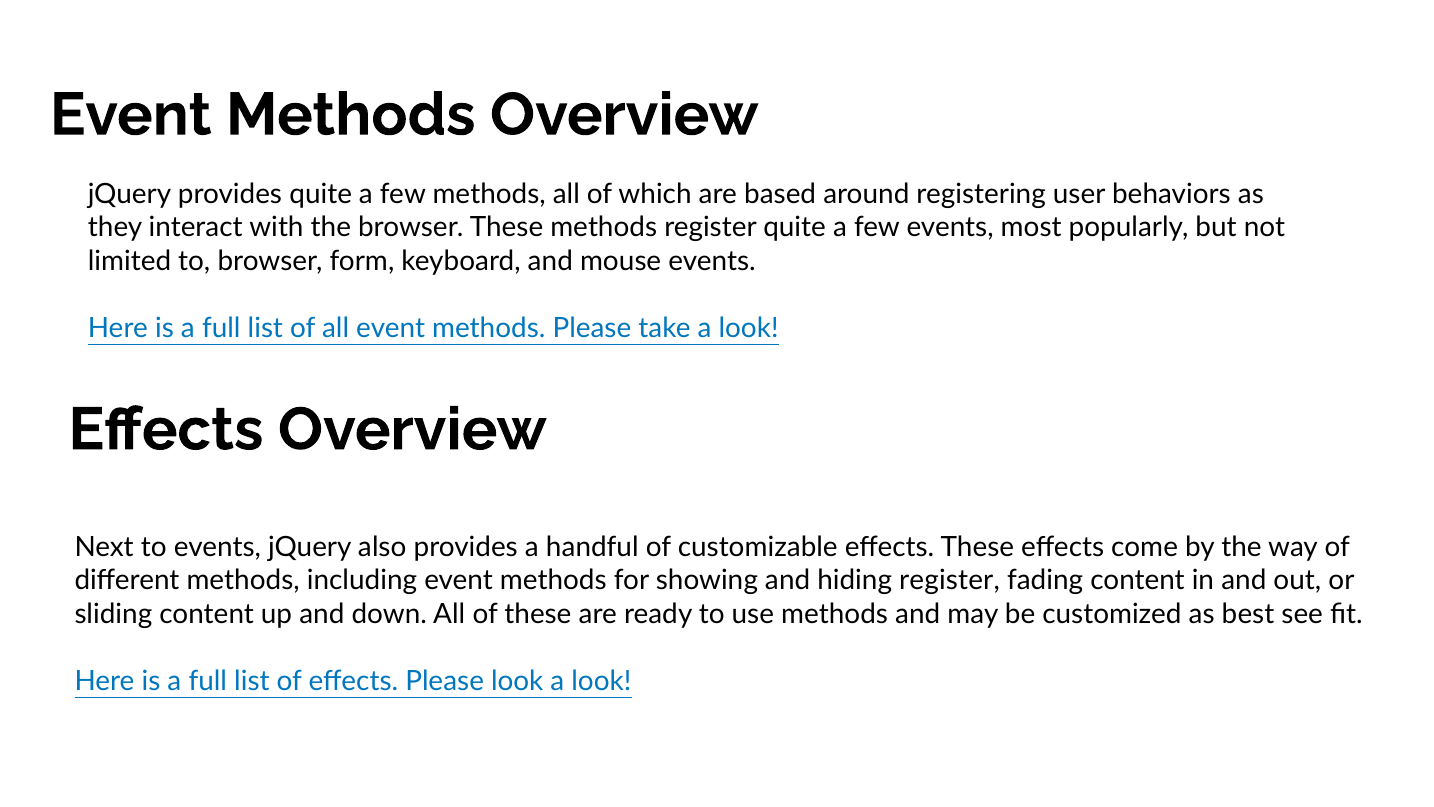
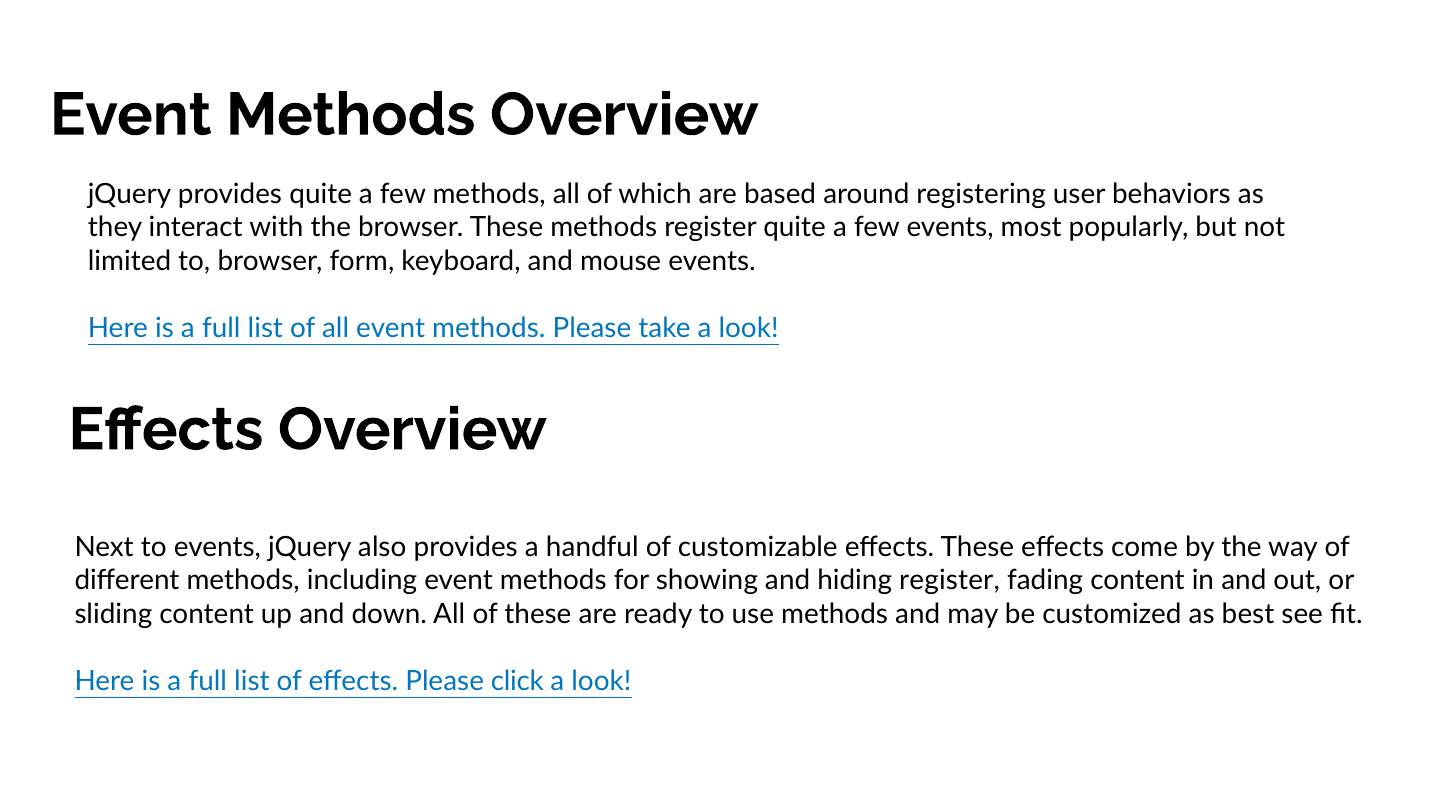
Please look: look -> click (517, 681)
